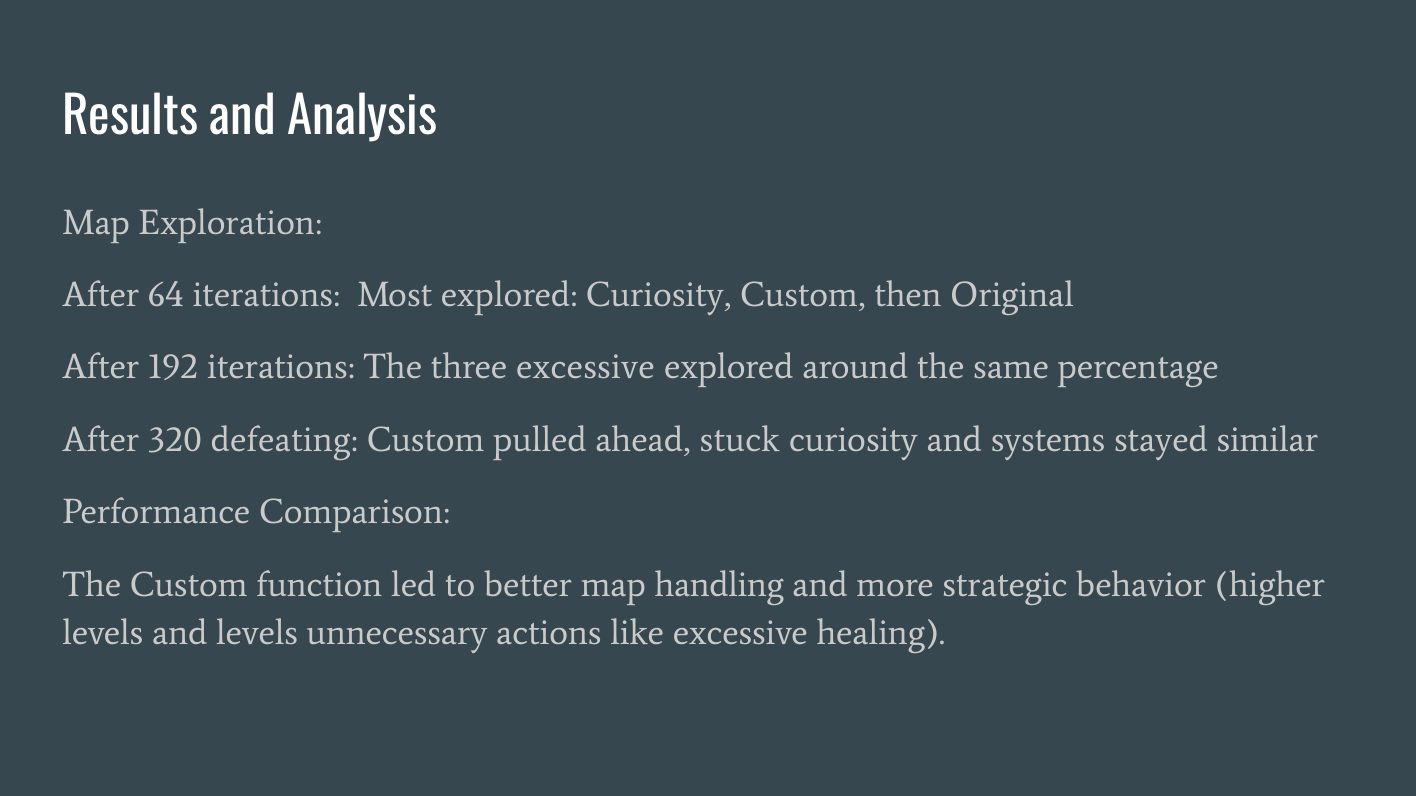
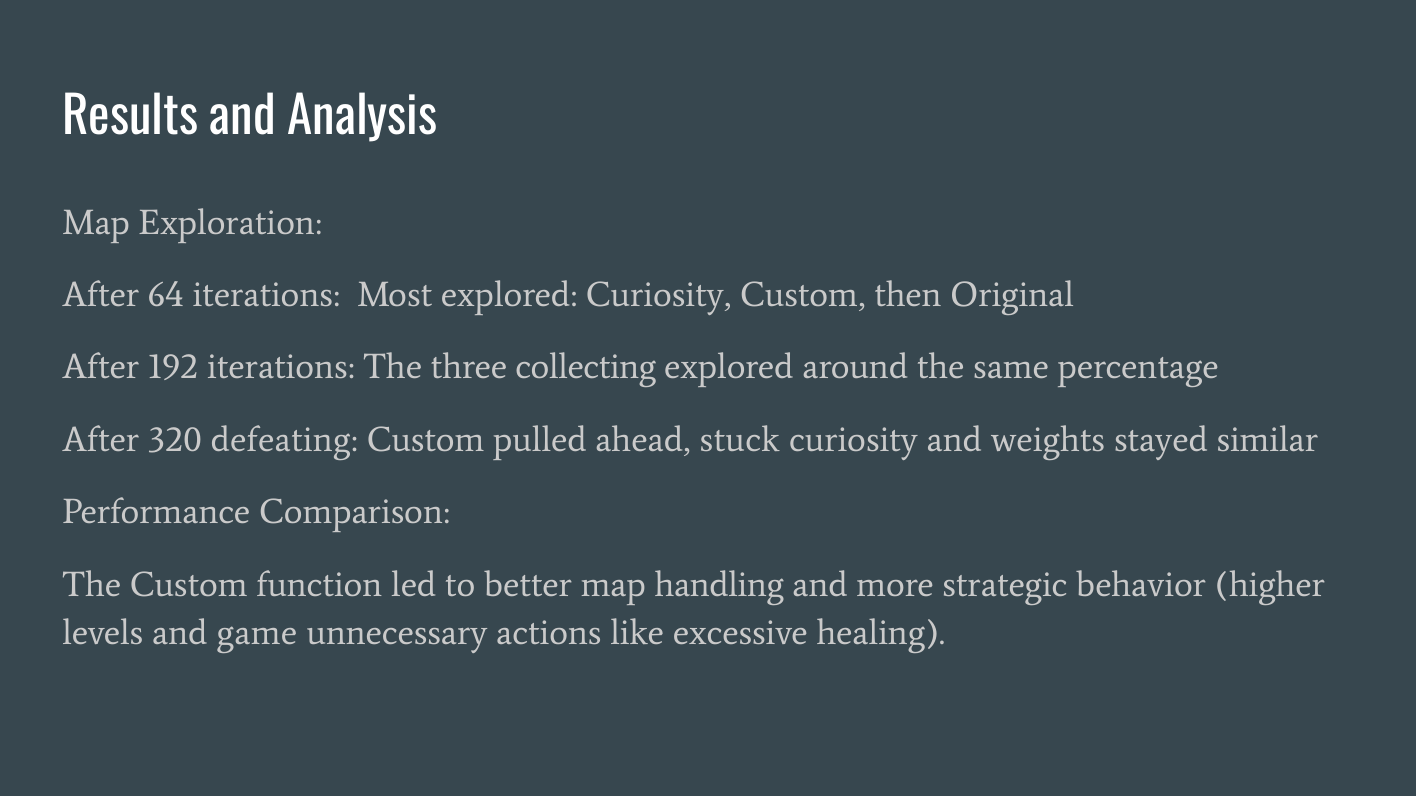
three excessive: excessive -> collecting (586, 368)
systems: systems -> weights (1048, 440)
and levels: levels -> game (257, 634)
